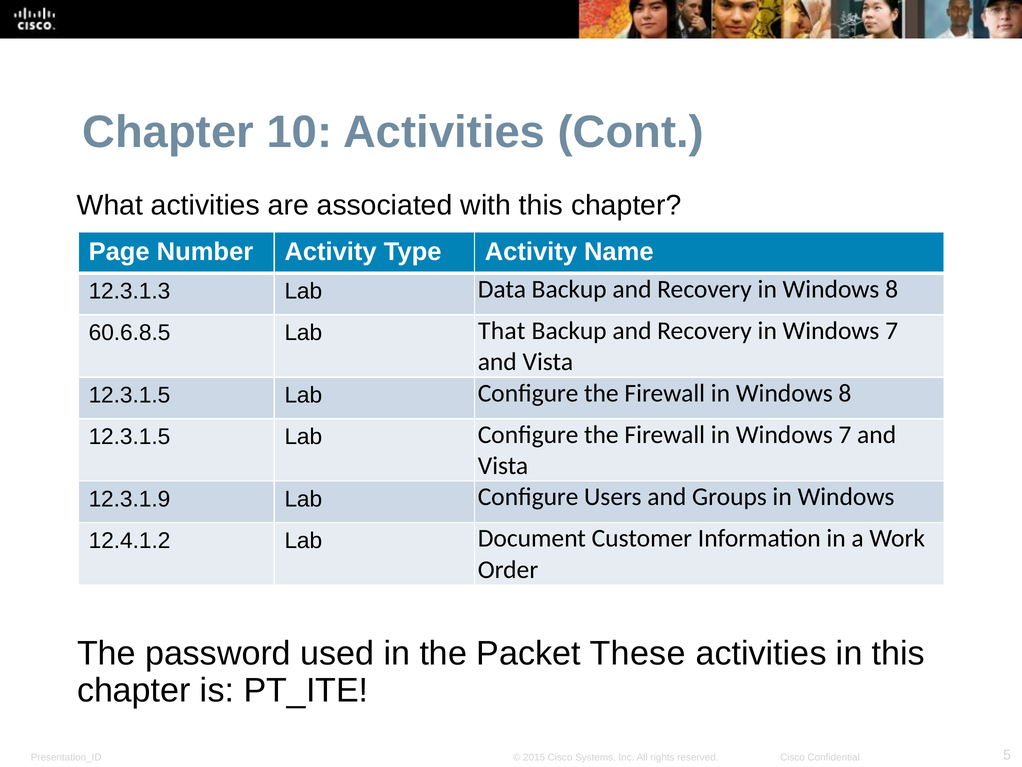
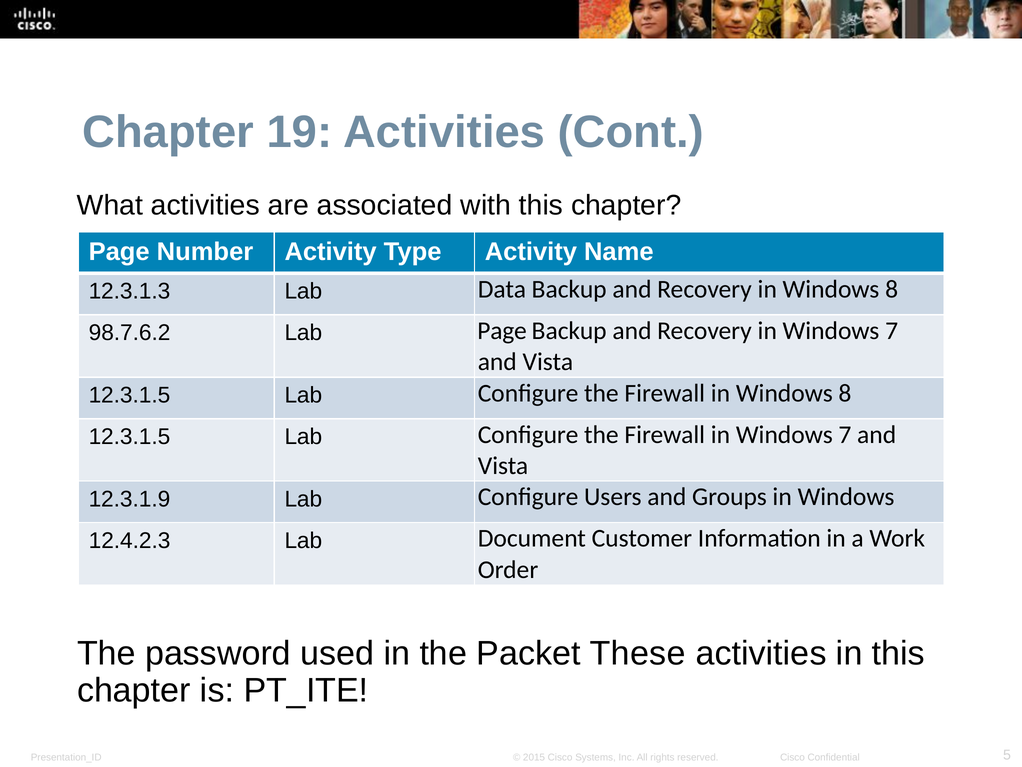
10: 10 -> 19 (299, 132)
60.6.8.5: 60.6.8.5 -> 98.7.6.2 (130, 333)
Lab That: That -> Page (502, 330)
12.4.1.2: 12.4.1.2 -> 12.4.2.3 (130, 540)
